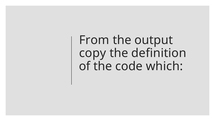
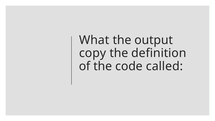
From: From -> What (94, 40)
which: which -> called (164, 66)
